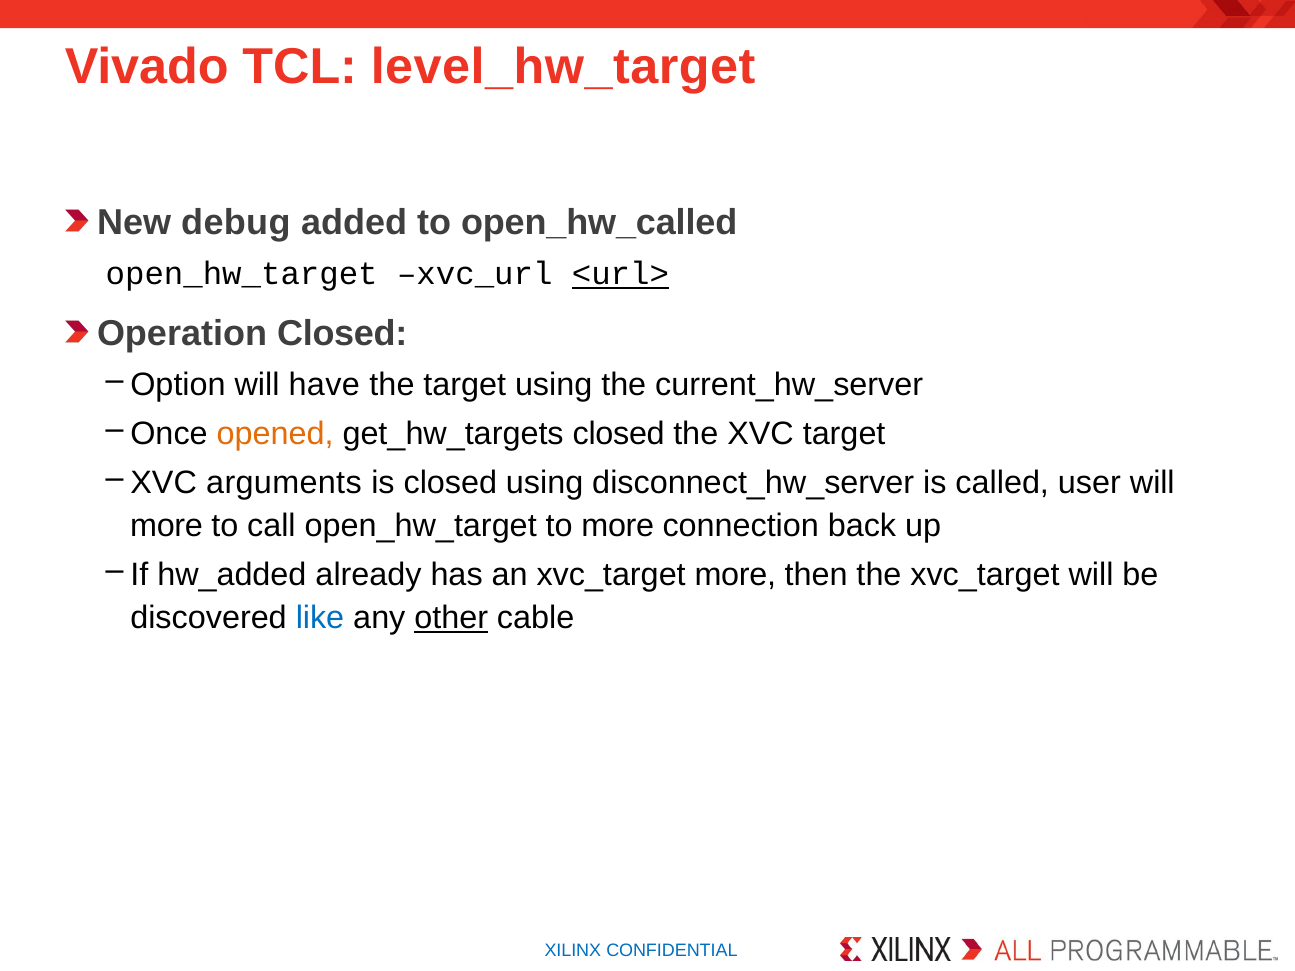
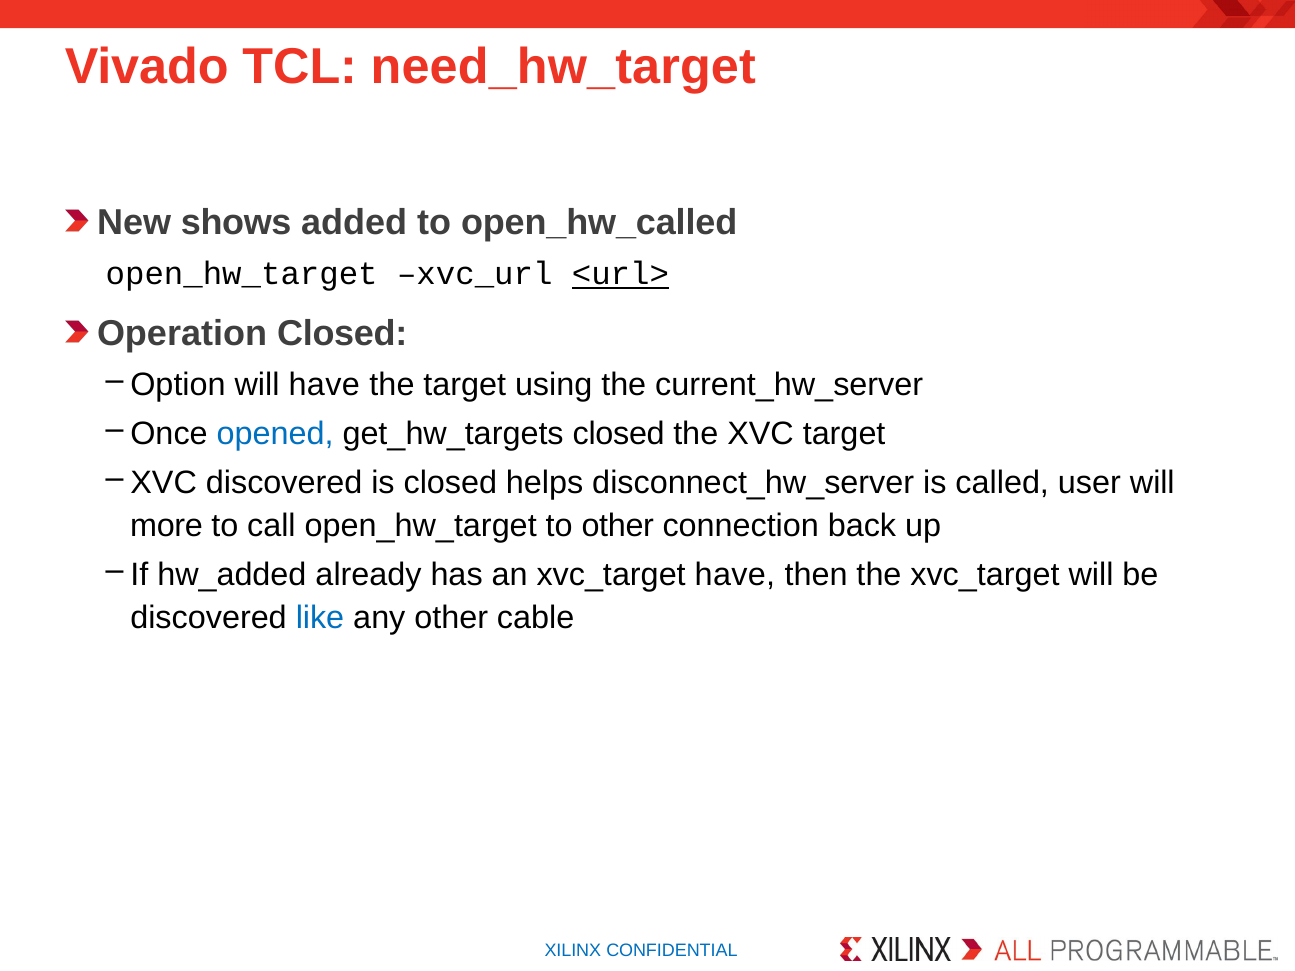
level_hw_target: level_hw_target -> need_hw_target (563, 67)
debug: debug -> shows (236, 223)
opened colour: orange -> blue (275, 434)
XVC arguments: arguments -> discovered (284, 483)
closed using: using -> helps (545, 483)
to more: more -> other (618, 526)
xvc_target more: more -> have (735, 575)
other underline: present -> none (451, 618)
